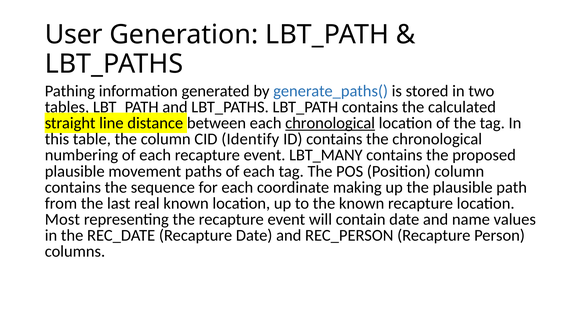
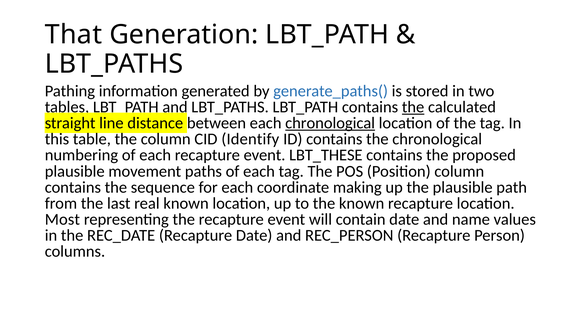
User: User -> That (73, 35)
the underline: none -> present (413, 107)
LBT_MANY: LBT_MANY -> LBT_THESE (326, 155)
